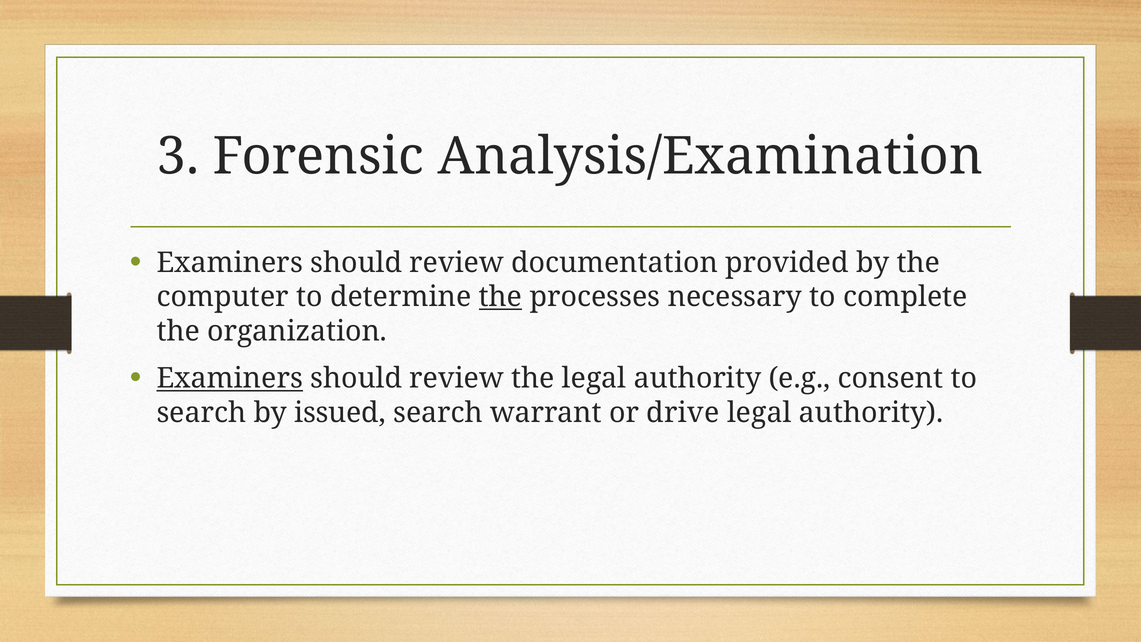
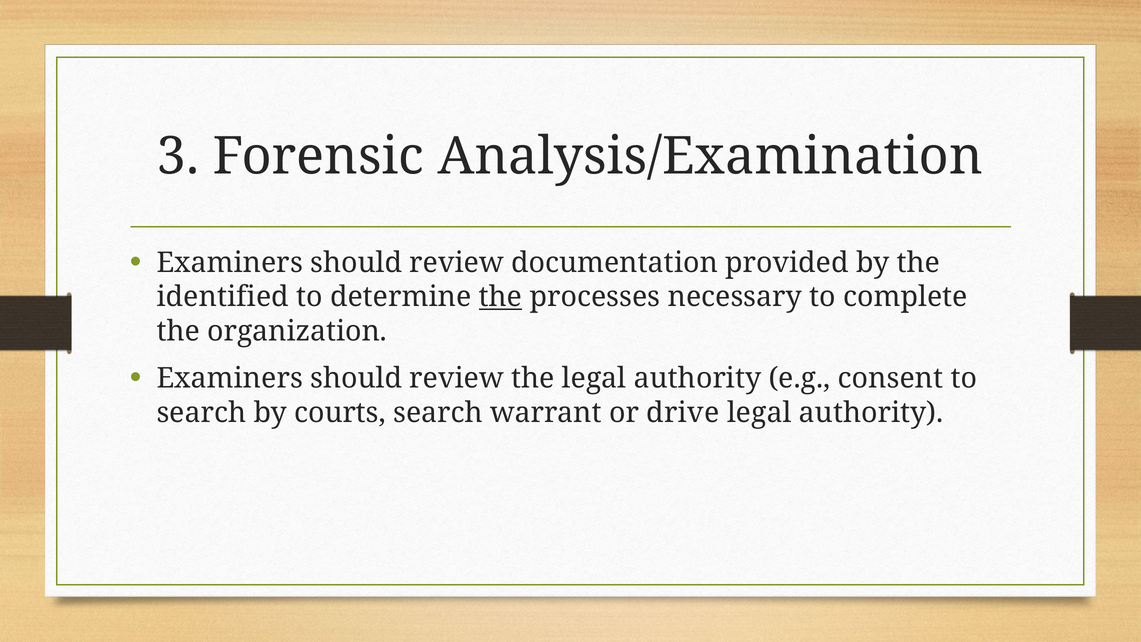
computer: computer -> identified (223, 297)
Examiners underline: present -> none (230, 378)
issued: issued -> courts (340, 412)
